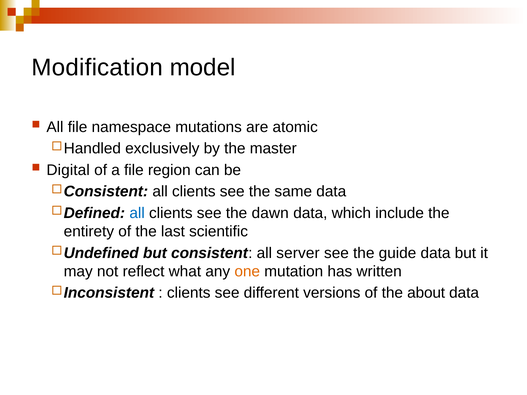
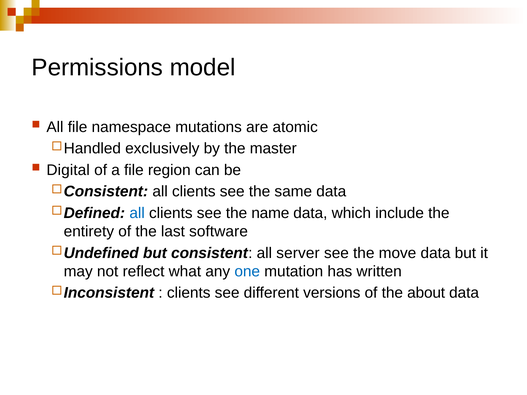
Modification: Modification -> Permissions (97, 68)
dawn: dawn -> name (270, 213)
scientific: scientific -> software (219, 232)
guide: guide -> move (398, 253)
one colour: orange -> blue (247, 272)
